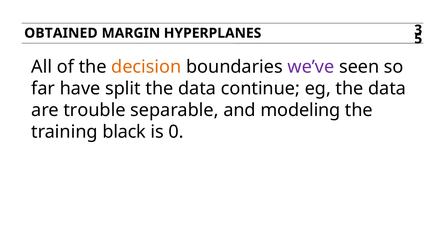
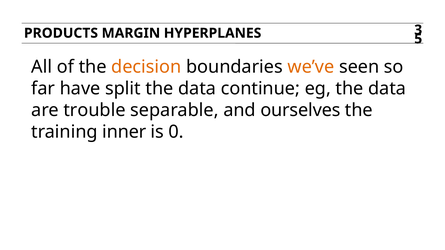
OBTAINED: OBTAINED -> PRODUCTS (61, 33)
we’ve colour: purple -> orange (311, 67)
modeling: modeling -> ourselves (300, 110)
black: black -> inner (124, 132)
